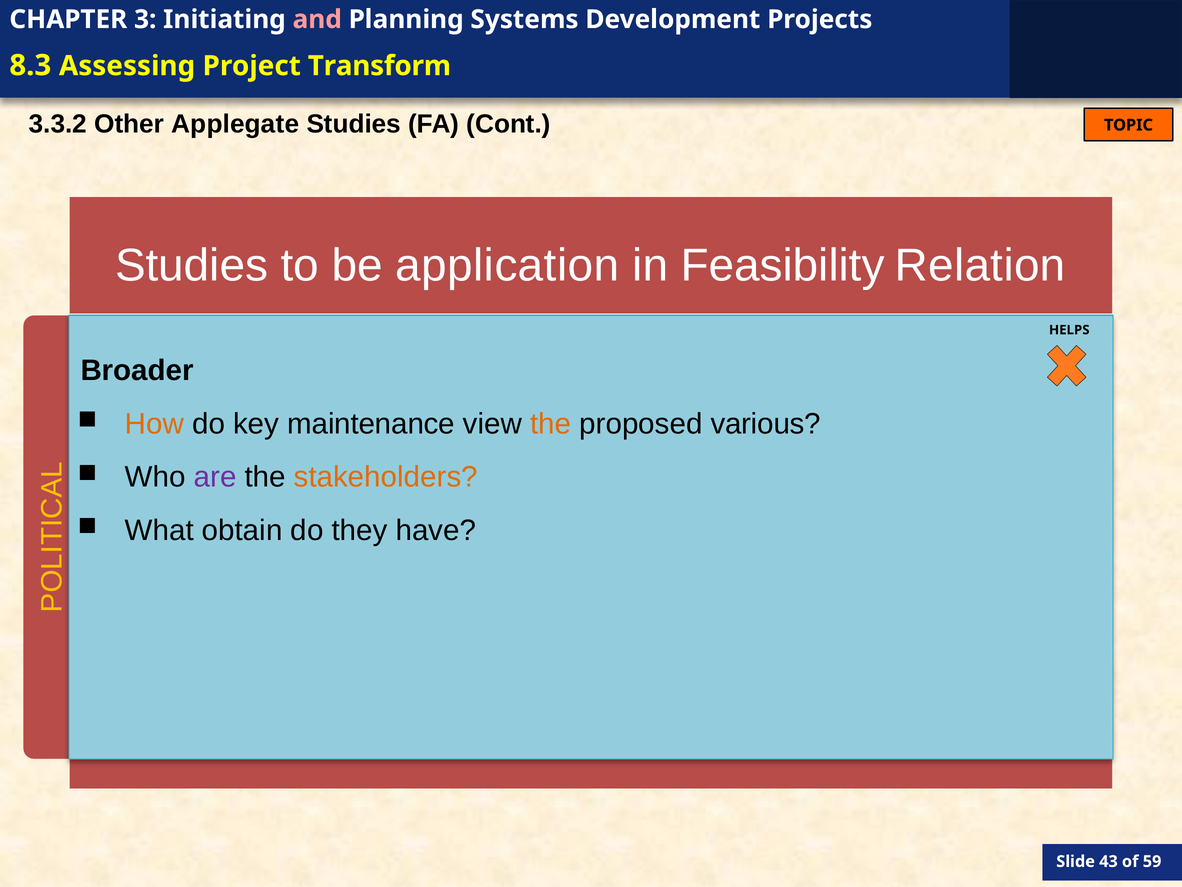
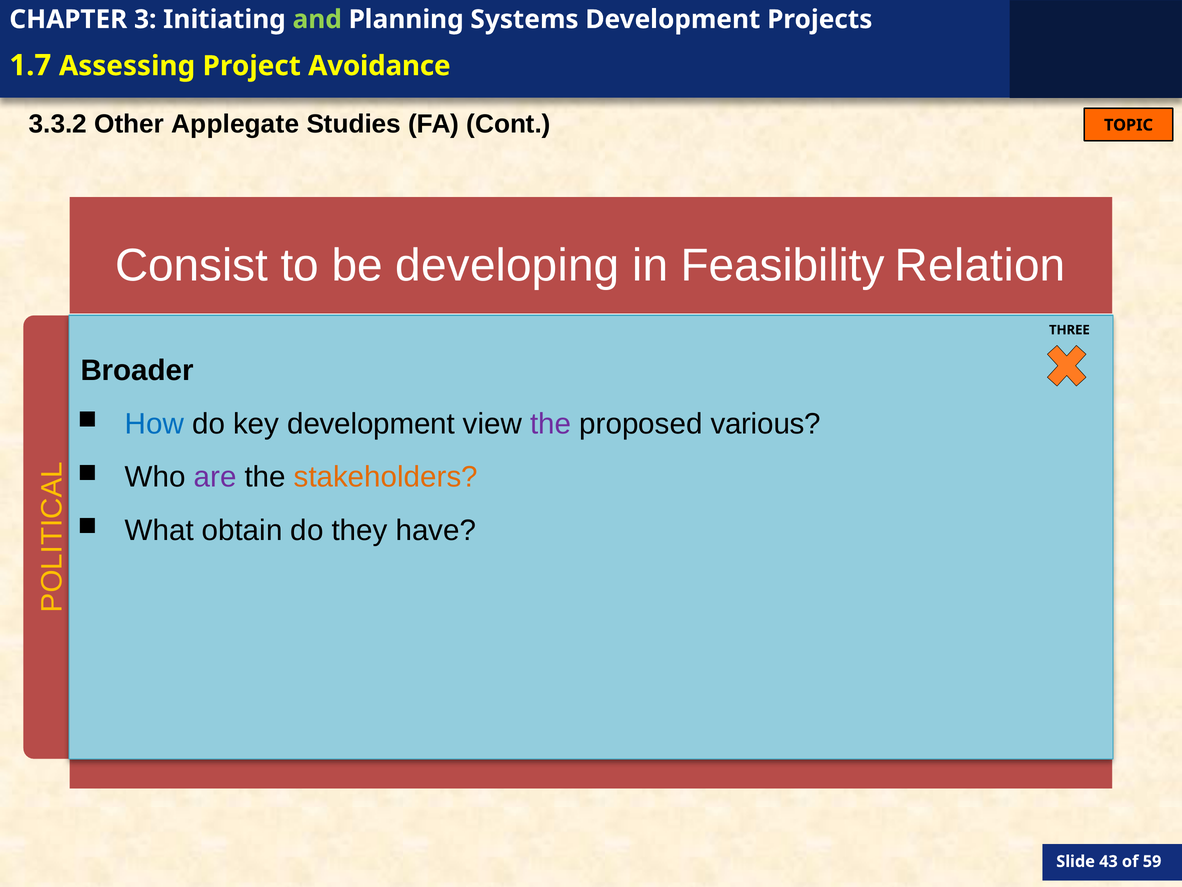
and colour: pink -> light green (317, 19)
8.3: 8.3 -> 1.7 (30, 65)
Transform: Transform -> Avoidance (379, 66)
Studies: Studies -> Consist (192, 265)
application: application -> developing (507, 265)
HELPS: HELPS -> THREE (1069, 330)
How colour: orange -> blue (154, 424)
key maintenance: maintenance -> development (371, 424)
the colour: orange -> purple (551, 424)
